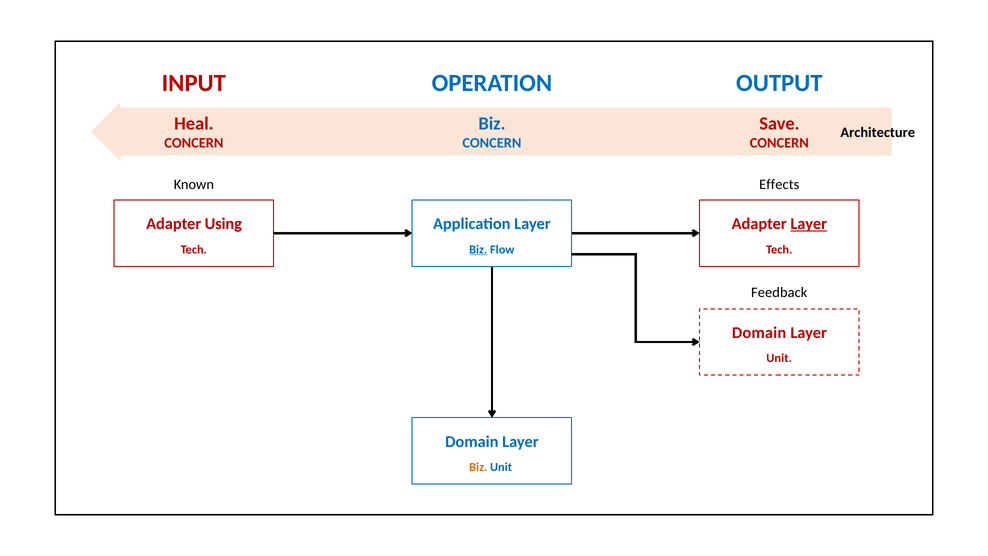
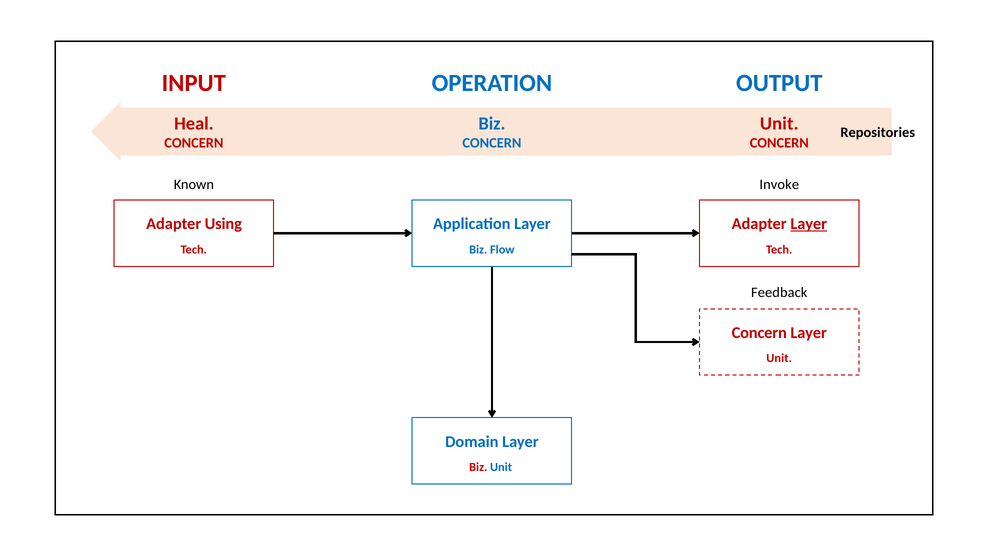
Save: Save -> Unit (779, 123)
Architecture: Architecture -> Repositories (878, 132)
Effects: Effects -> Invoke (779, 184)
Biz underline: present -> none (478, 249)
Domain: Domain -> Concern (759, 333)
Biz colour: orange -> red (478, 467)
